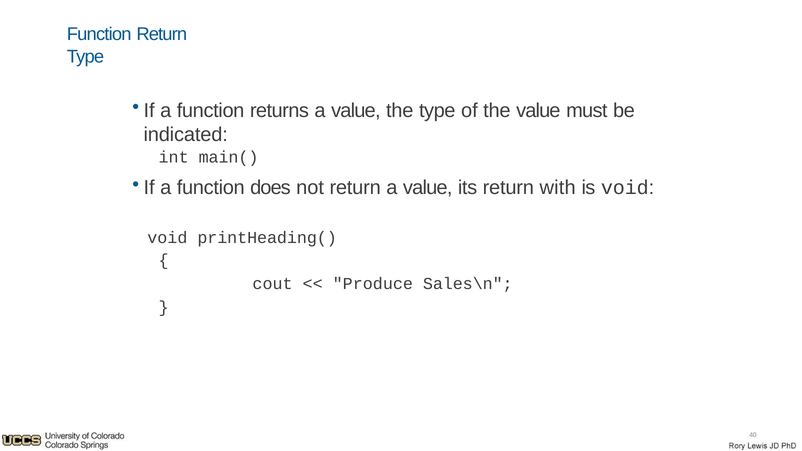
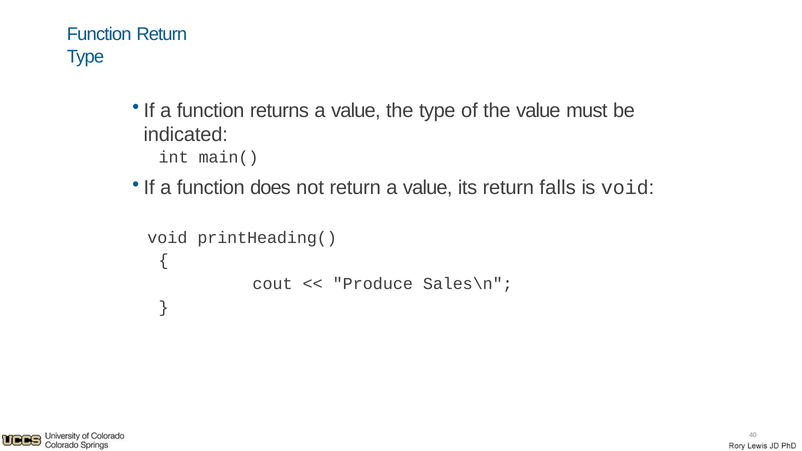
with: with -> falls (558, 188)
